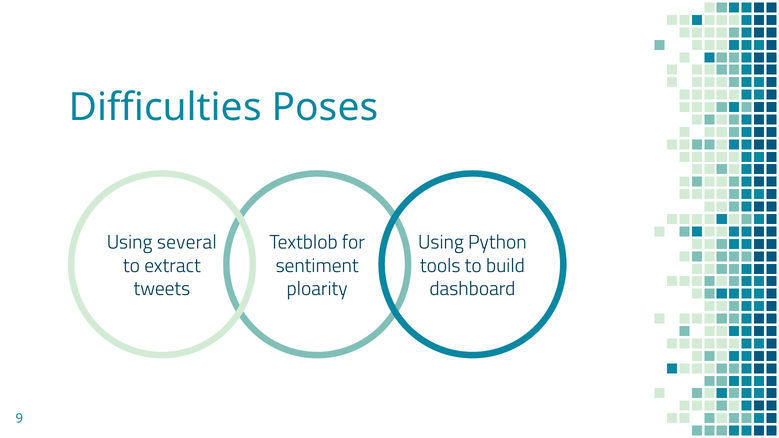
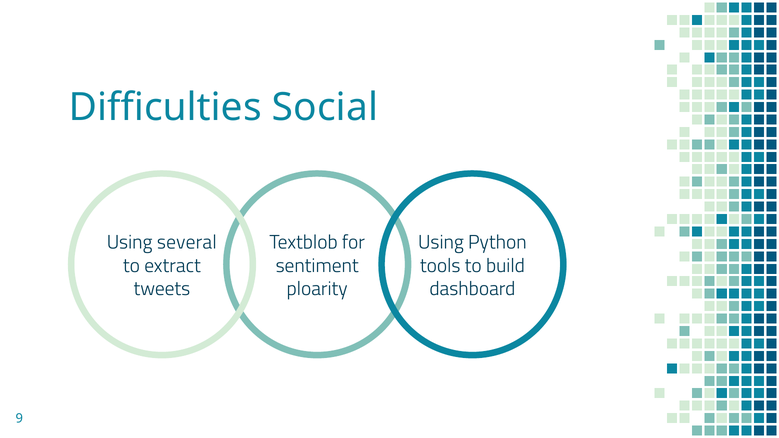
Poses: Poses -> Social (325, 108)
